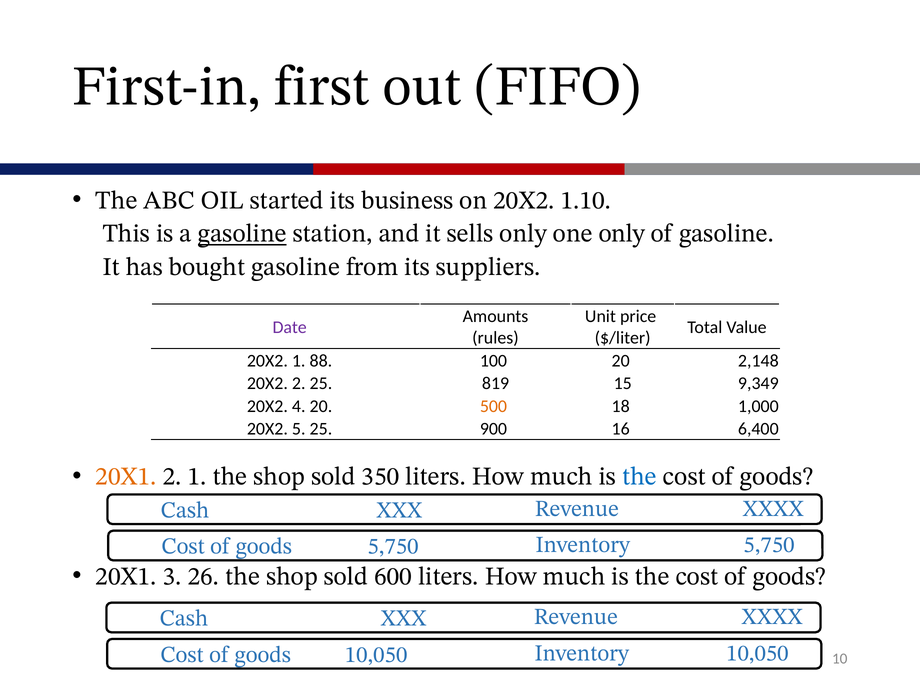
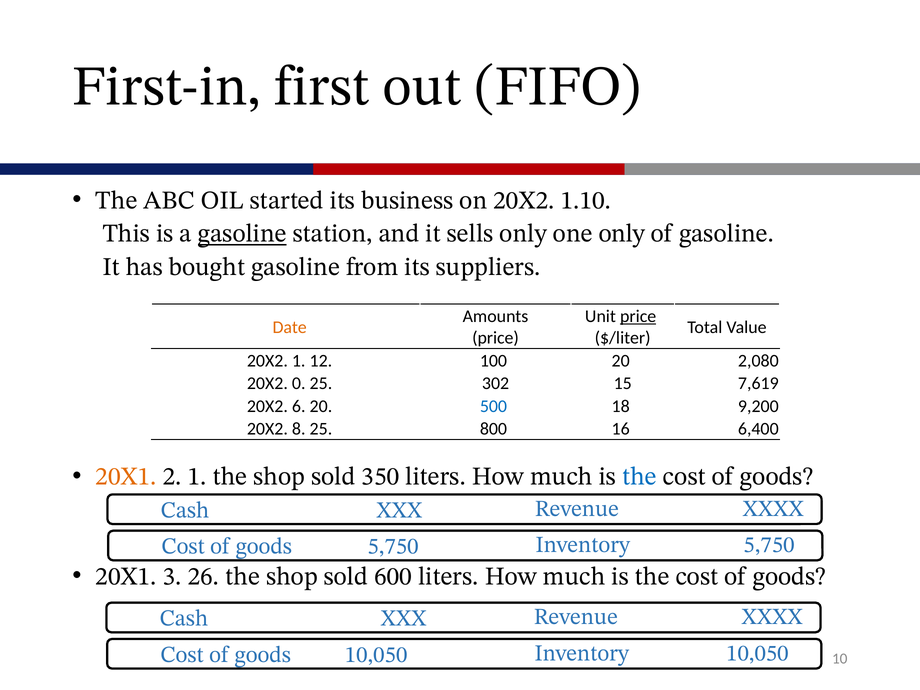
price underline: none -> present (638, 316)
Date colour: purple -> orange (290, 327)
rules: rules -> price (495, 338)
88: 88 -> 12 (321, 361)
2,148: 2,148 -> 2,080 (758, 361)
20X2 2: 2 -> 0 (299, 383)
819: 819 -> 302 (496, 383)
9,349: 9,349 -> 7,619 (758, 383)
4: 4 -> 6 (299, 406)
500 colour: orange -> blue (493, 406)
1,000: 1,000 -> 9,200 (758, 406)
5: 5 -> 8 (299, 429)
900: 900 -> 800 (493, 429)
